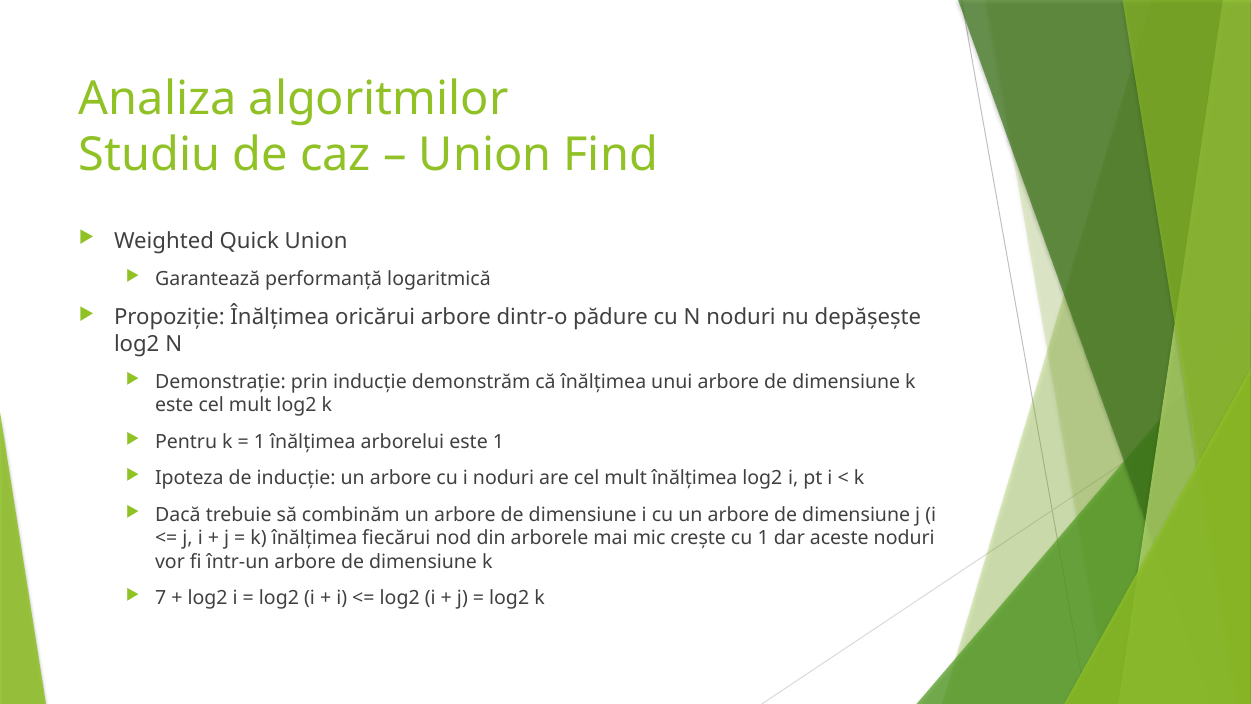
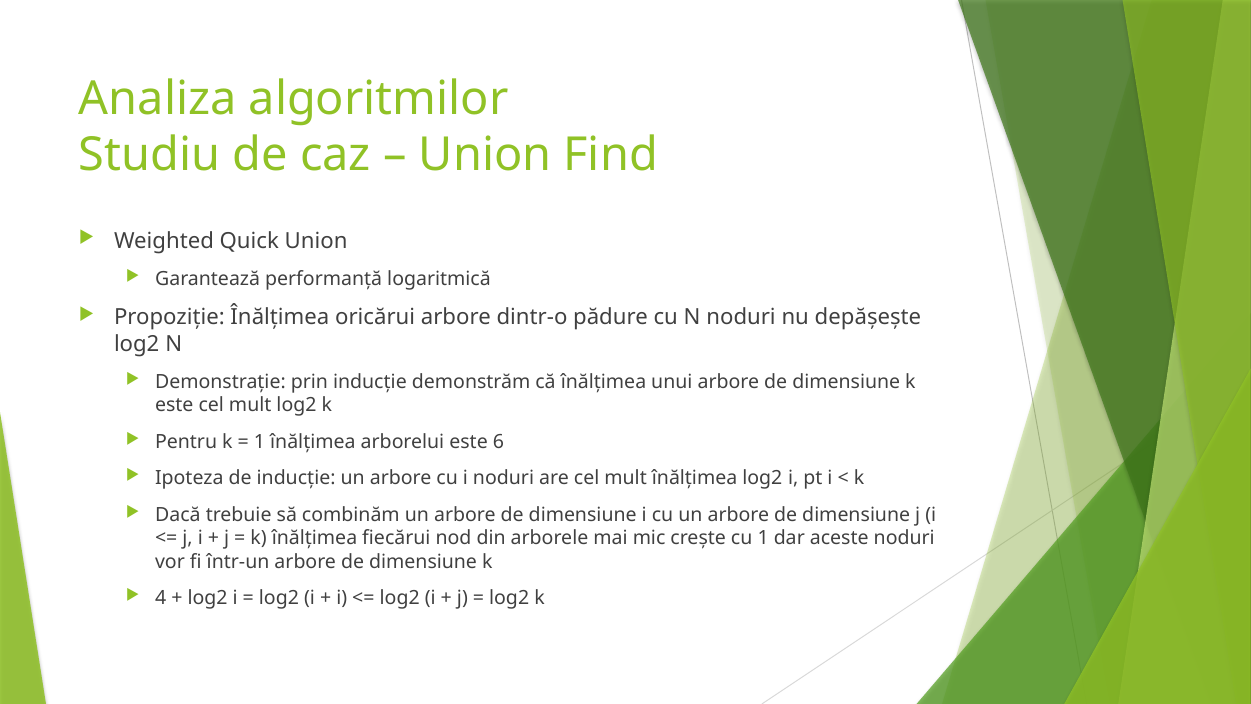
este 1: 1 -> 6 (499, 442)
7: 7 -> 4 (161, 598)
